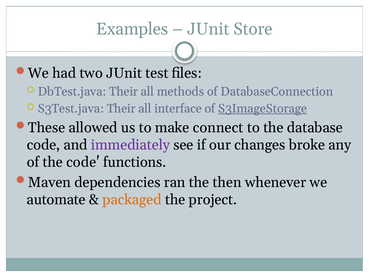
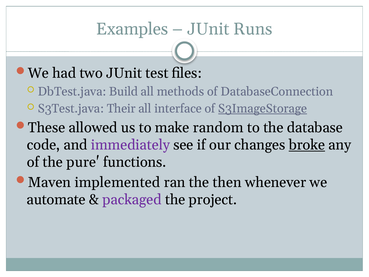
Store: Store -> Runs (253, 29)
DbTest.java Their: Their -> Build (124, 91)
connect: connect -> random (218, 128)
broke underline: none -> present (307, 145)
the code: code -> pure (83, 162)
dependencies: dependencies -> implemented (117, 182)
packaged colour: orange -> purple (132, 199)
